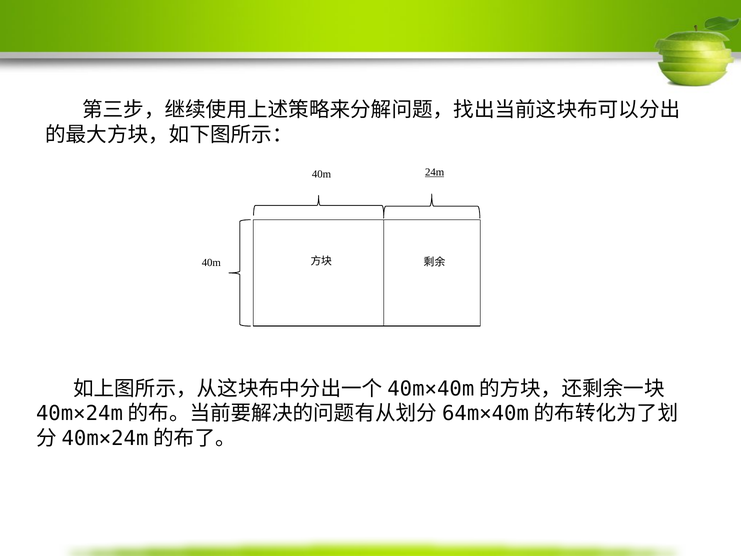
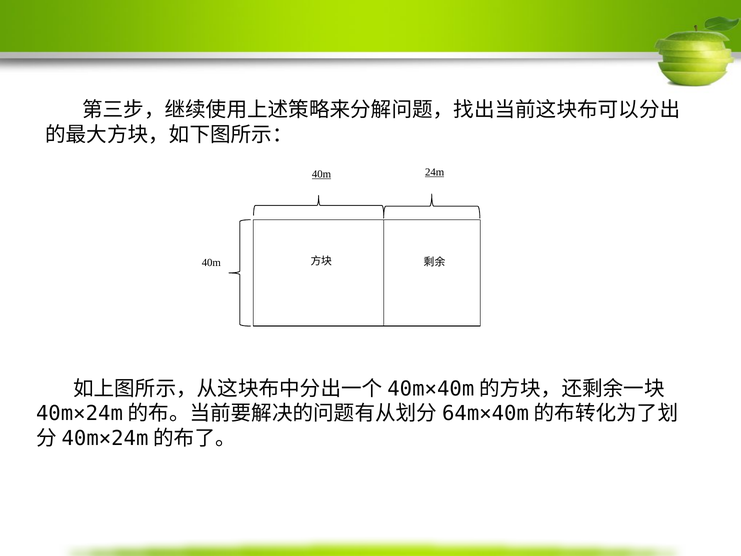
40m underline: none -> present (322, 174)
